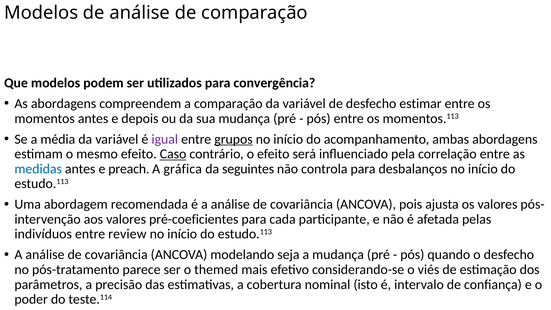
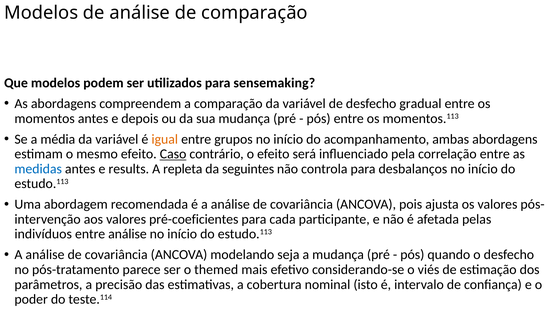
convergência: convergência -> sensemaking (274, 83)
estimar: estimar -> gradual (420, 104)
igual colour: purple -> orange (165, 139)
grupos underline: present -> none (233, 139)
preach: preach -> results (129, 169)
gráfica: gráfica -> repleta (183, 169)
entre review: review -> análise (127, 234)
